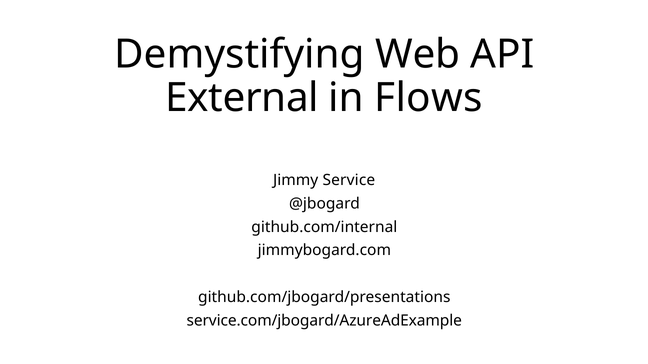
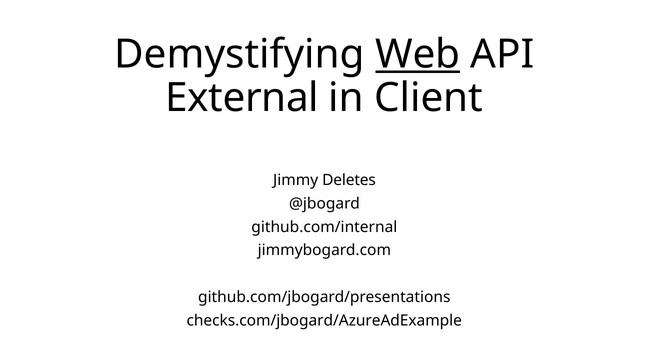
Web underline: none -> present (418, 54)
Flows: Flows -> Client (429, 98)
Service: Service -> Deletes (349, 180)
service.com/jbogard/AzureAdExample: service.com/jbogard/AzureAdExample -> checks.com/jbogard/AzureAdExample (324, 321)
